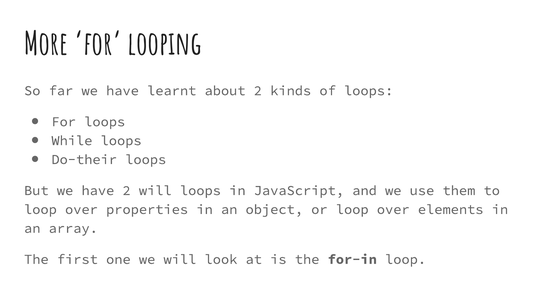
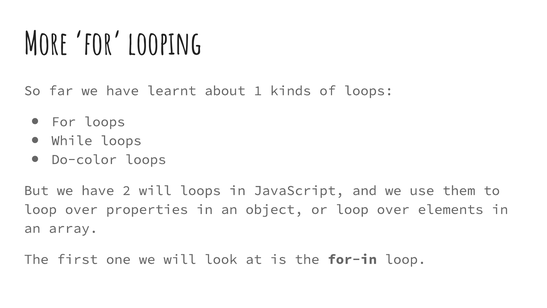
about 2: 2 -> 1 (258, 91)
Do-their: Do-their -> Do-color (84, 159)
